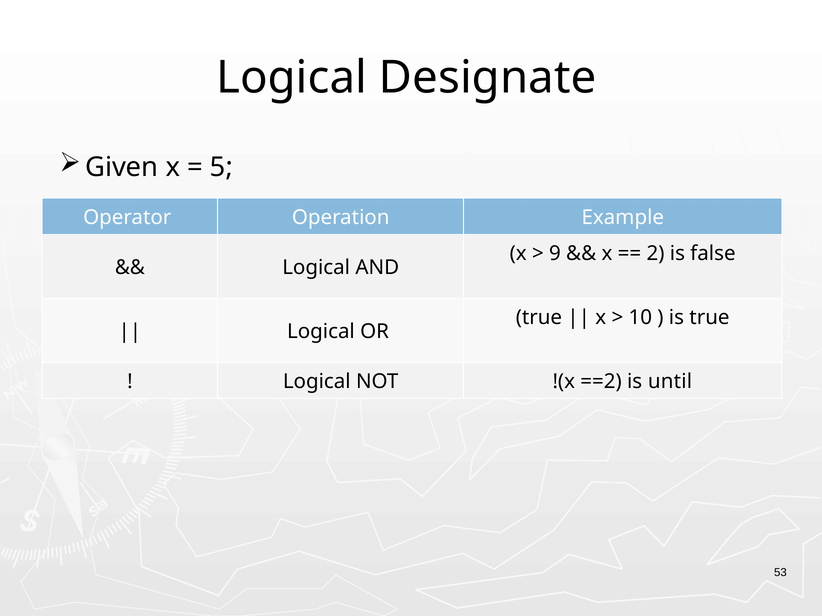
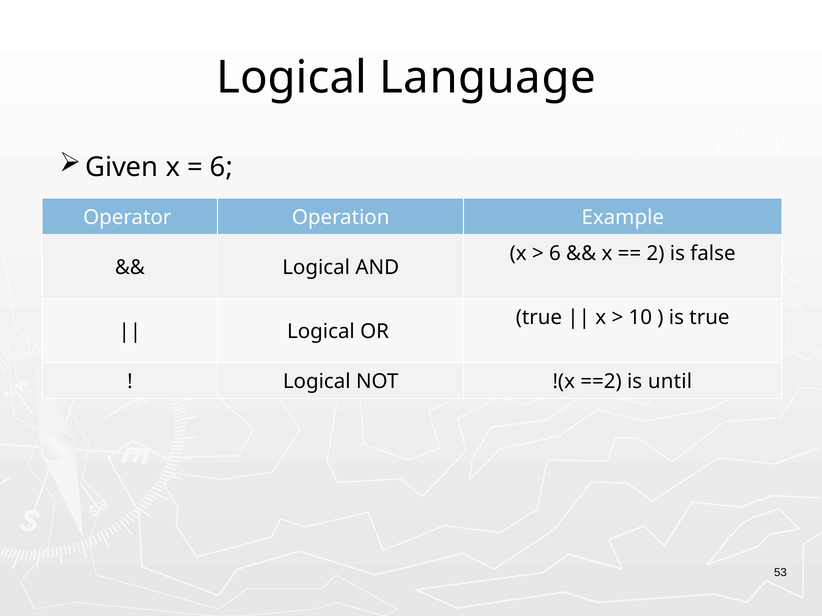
Designate: Designate -> Language (487, 78)
5: 5 -> 6 (221, 167)
9: 9 -> 6 (555, 254)
